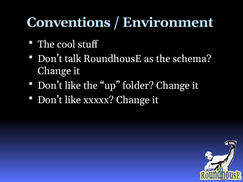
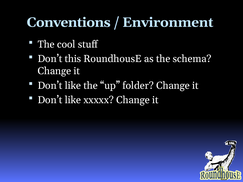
talk: talk -> this (73, 59)
